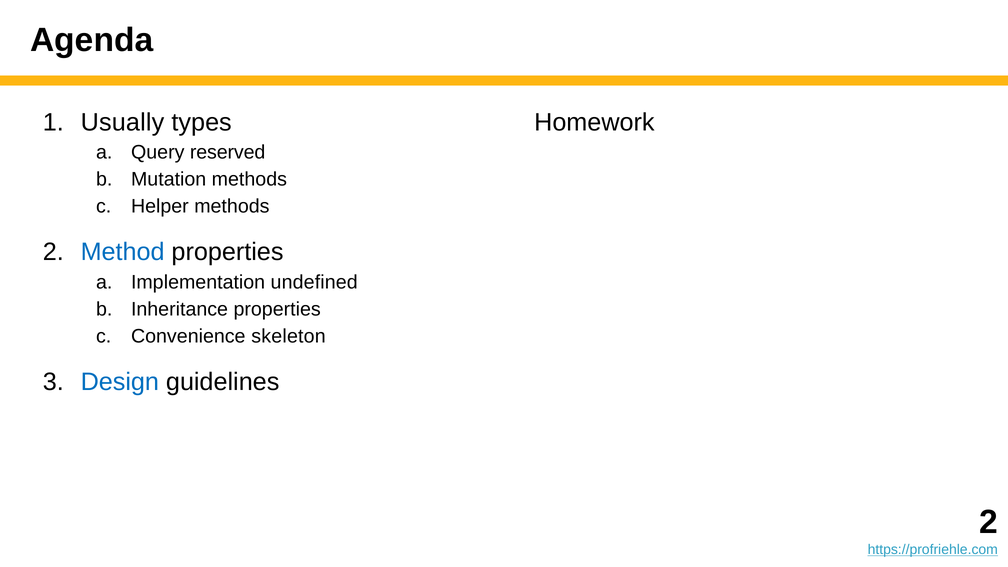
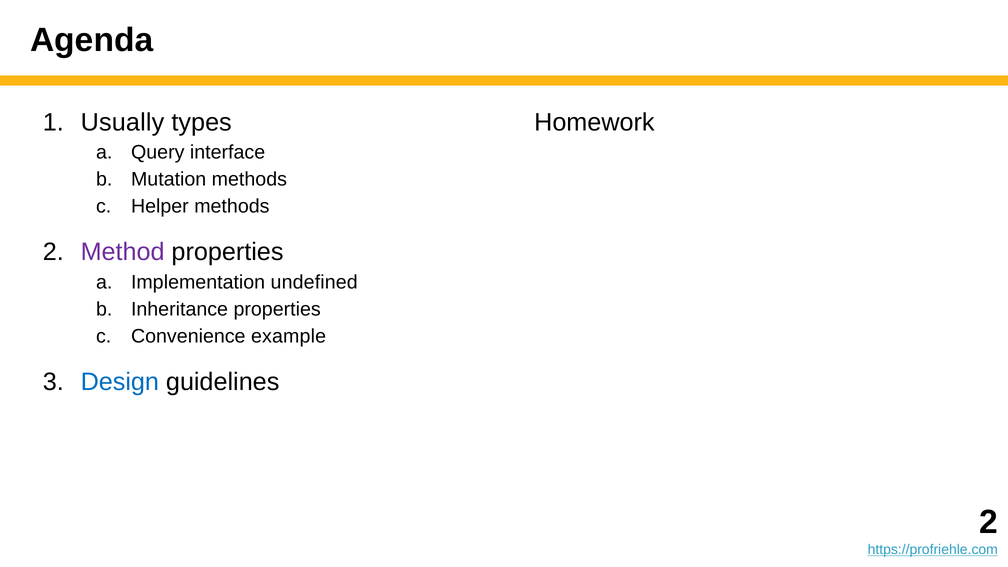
reserved: reserved -> interface (228, 152)
Method colour: blue -> purple (123, 252)
skeleton: skeleton -> example (289, 336)
